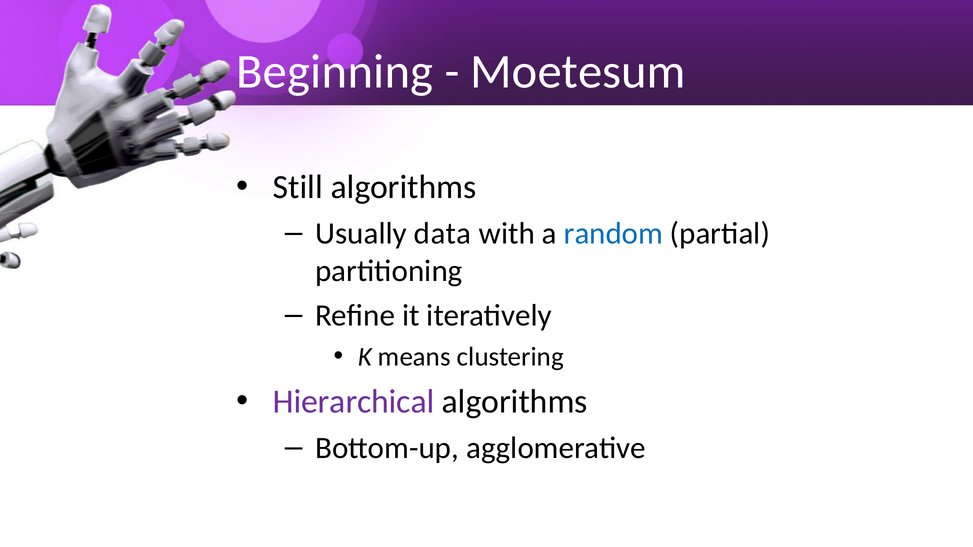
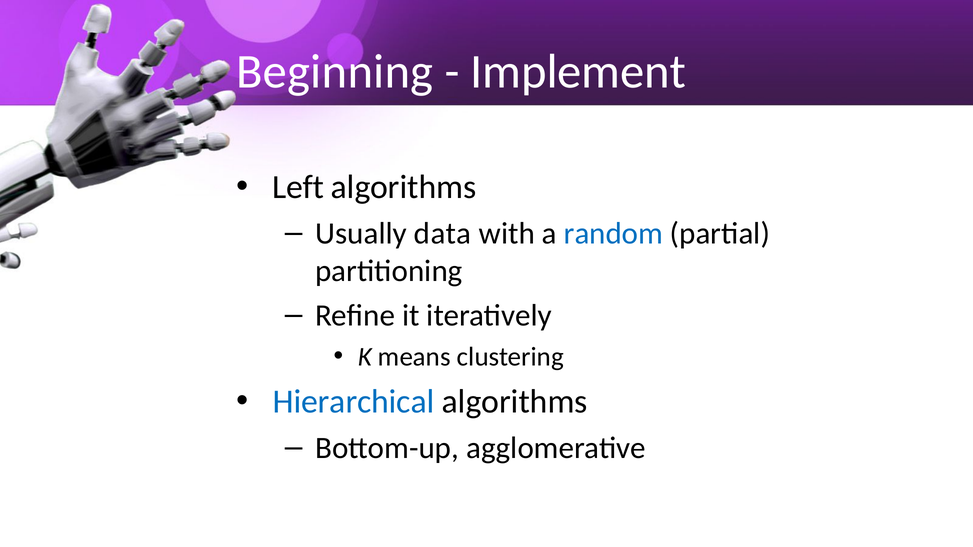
Moetesum: Moetesum -> Implement (578, 72)
Still: Still -> Left (298, 187)
Hierarchical colour: purple -> blue (354, 402)
